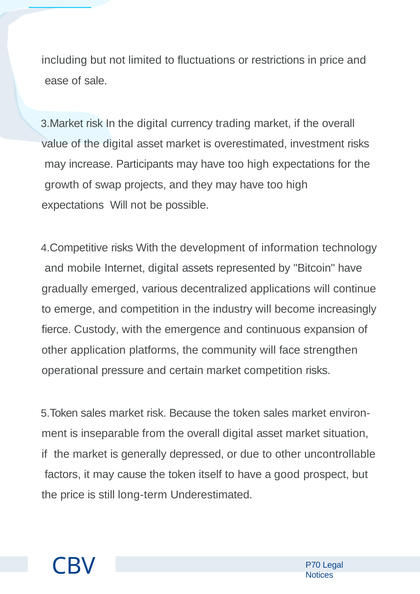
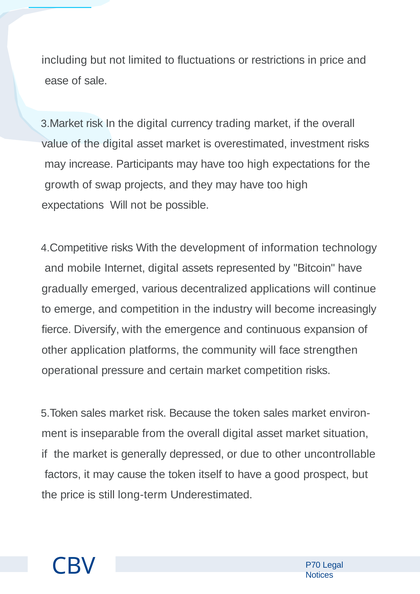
Custody: Custody -> Diversify (97, 330)
